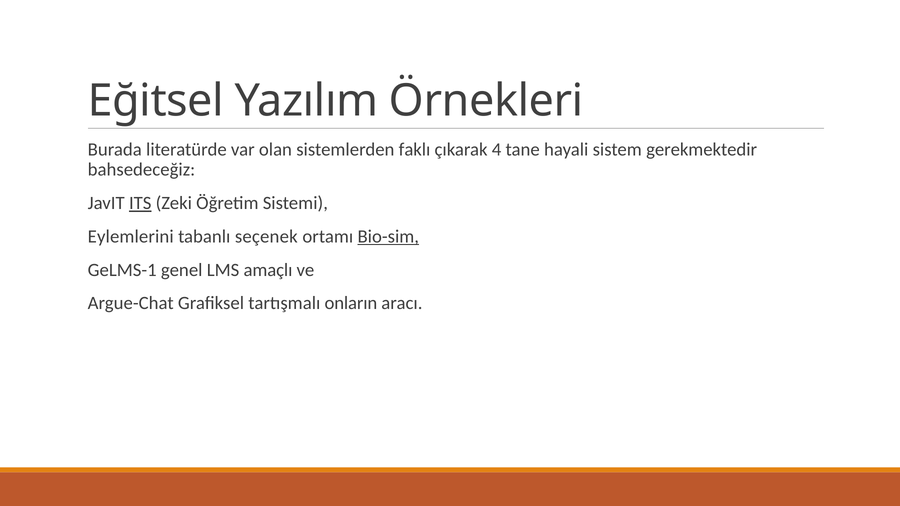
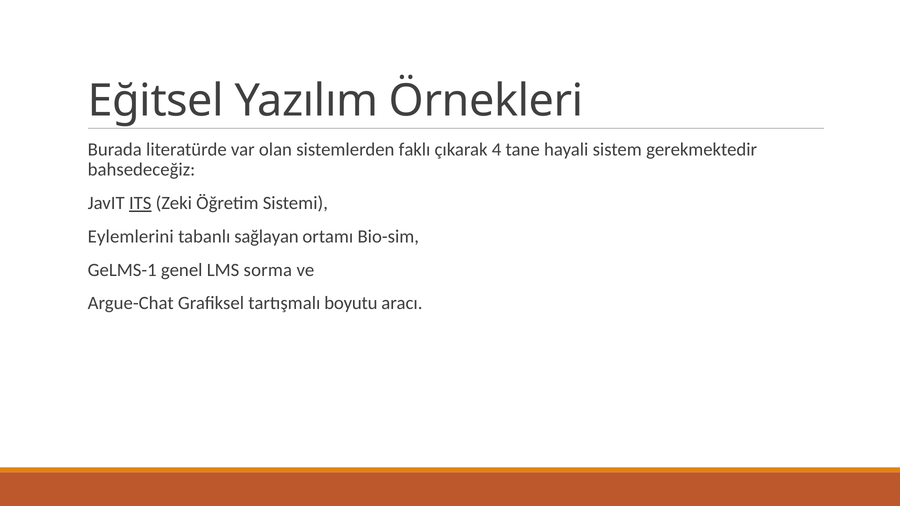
seçenek: seçenek -> sağlayan (267, 237)
Bio-sim underline: present -> none (388, 237)
amaçlı: amaçlı -> sorma (268, 270)
onların: onların -> boyutu (351, 303)
